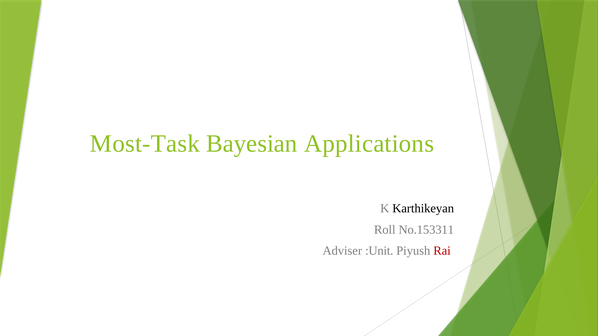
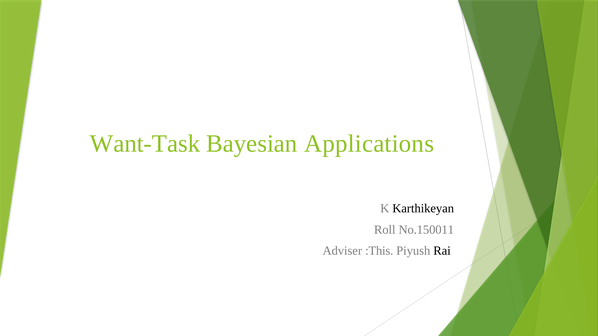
Most-Task: Most-Task -> Want-Task (145, 144)
No.153311: No.153311 -> No.150011 (426, 230)
:Unit: :Unit -> :This (379, 251)
Rai colour: red -> black (442, 251)
